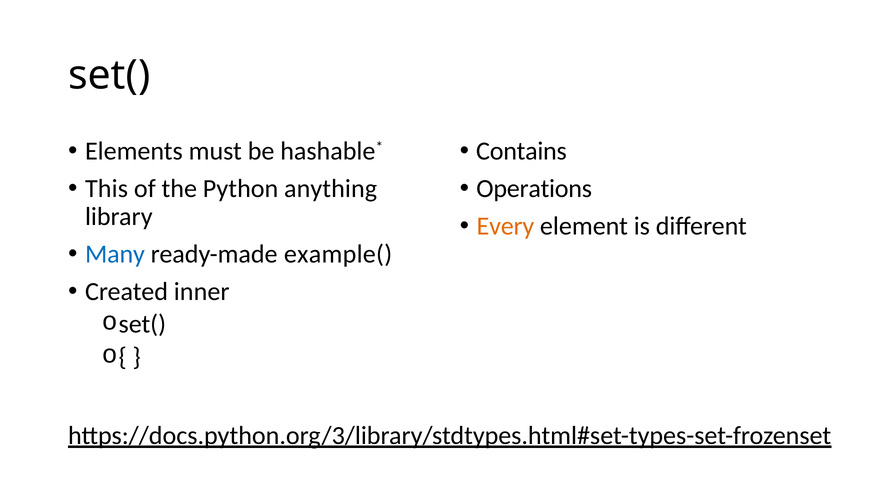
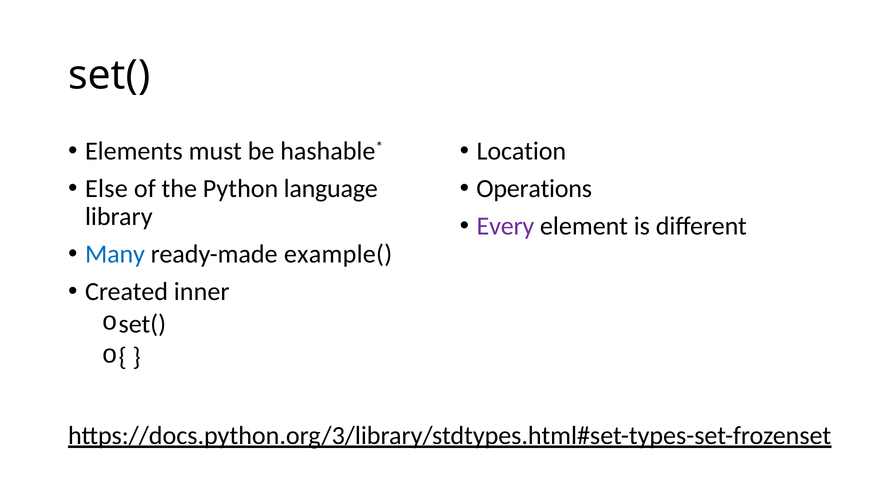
Contains: Contains -> Location (521, 151)
This: This -> Else (106, 189)
anything: anything -> language (331, 189)
Every colour: orange -> purple (505, 226)
